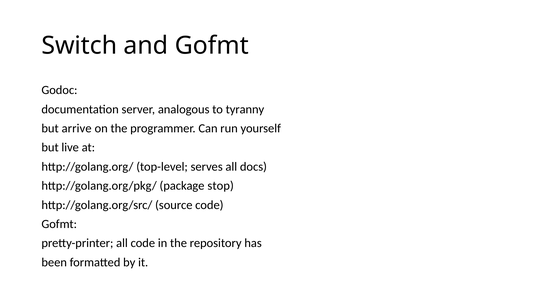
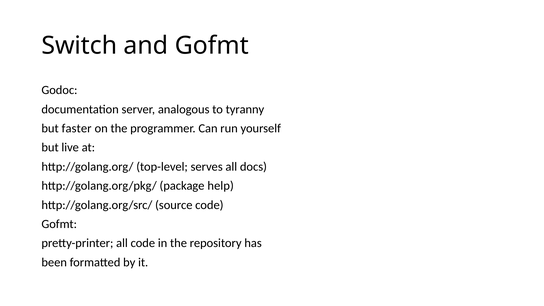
arrive: arrive -> faster (77, 128)
stop: stop -> help (221, 186)
